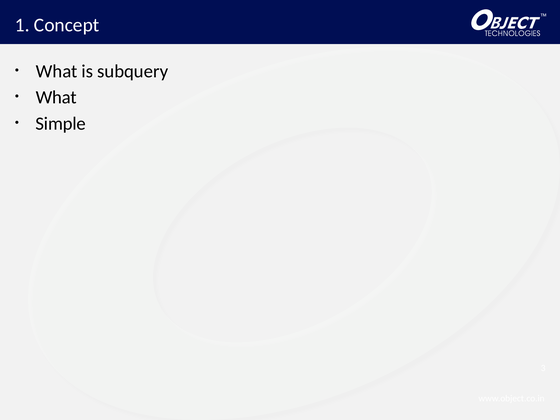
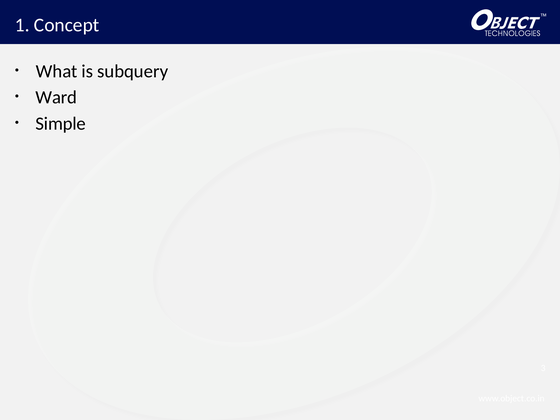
What: What -> Ward (56, 97)
